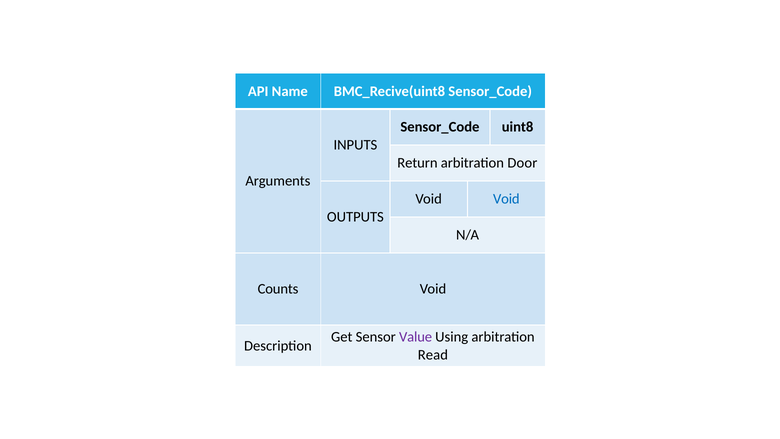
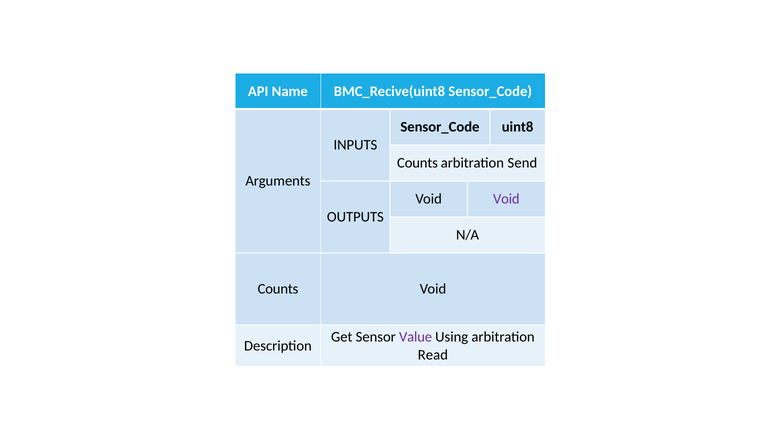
Return: Return -> Counts (417, 163)
Door: Door -> Send (522, 163)
Void colour: blue -> purple (506, 199)
